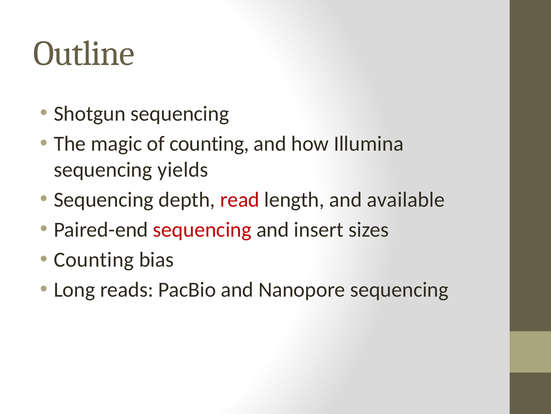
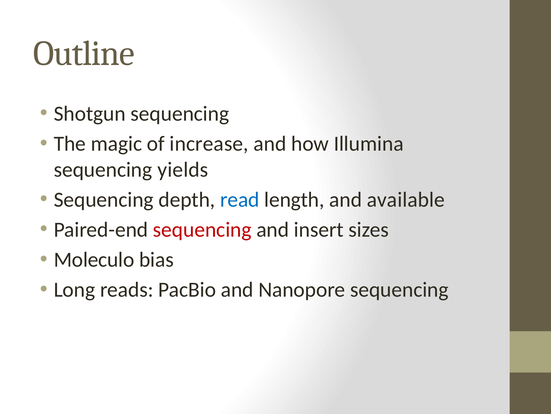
of counting: counting -> increase (209, 144)
read colour: red -> blue (240, 199)
Counting: Counting -> Moleculo (94, 259)
